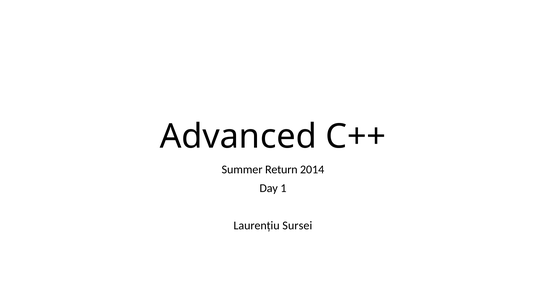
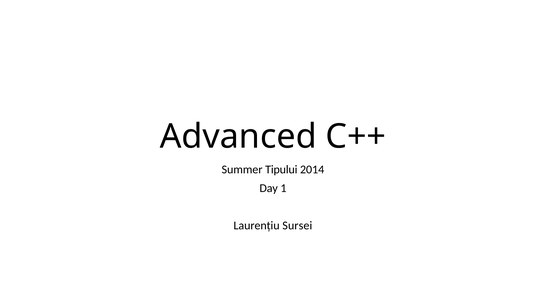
Return: Return -> Tipului (281, 170)
